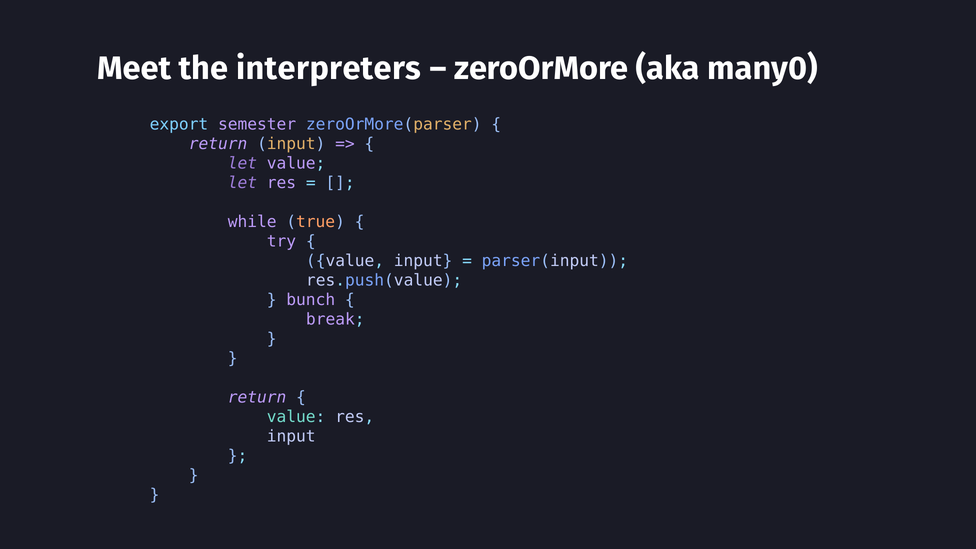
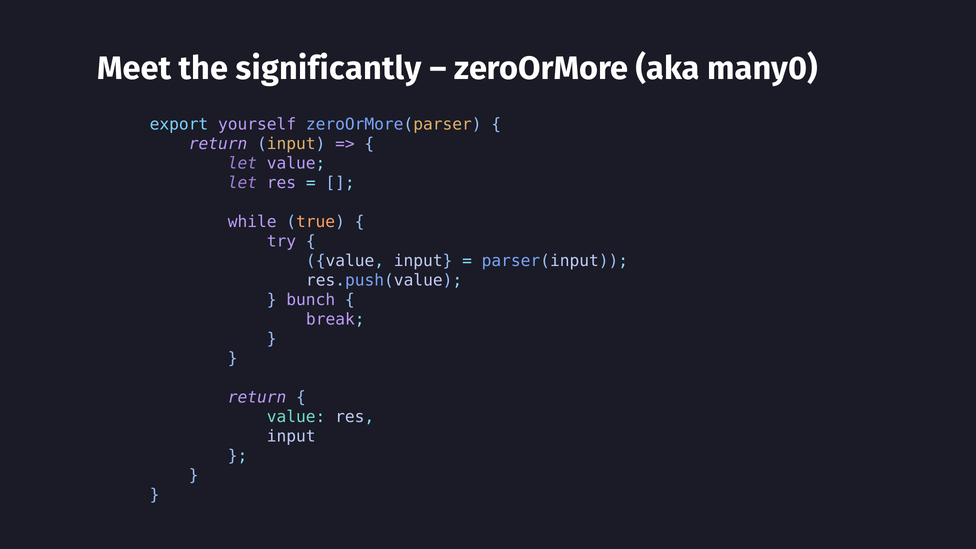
interpreters: interpreters -> significantly (329, 68)
semester: semester -> yourself (257, 124)
